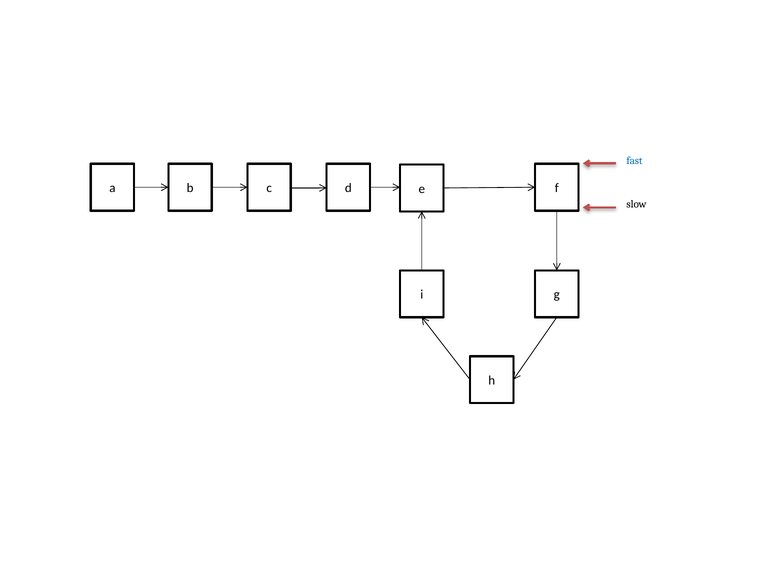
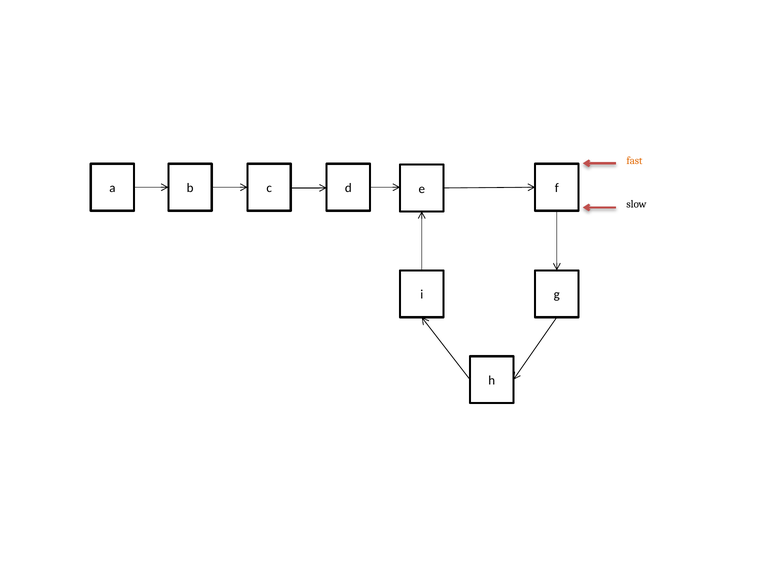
fast colour: blue -> orange (634, 161)
